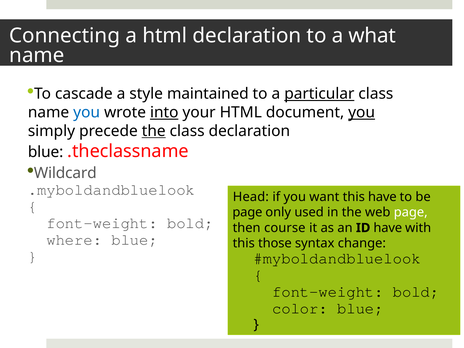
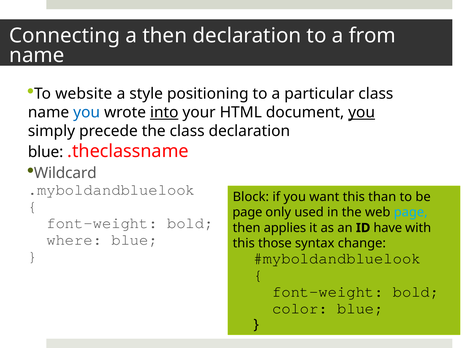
a html: html -> then (165, 36)
what: what -> from (372, 36)
cascade: cascade -> website (84, 94)
maintained: maintained -> positioning (208, 94)
particular underline: present -> none (319, 94)
the underline: present -> none (154, 131)
Head: Head -> Block (251, 197)
this have: have -> than (382, 197)
page colour: white -> light blue (411, 212)
course: course -> applies (285, 228)
